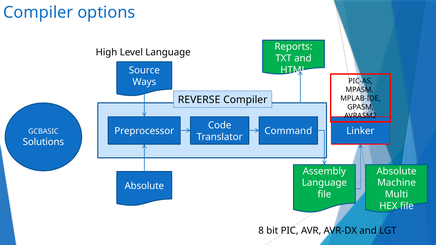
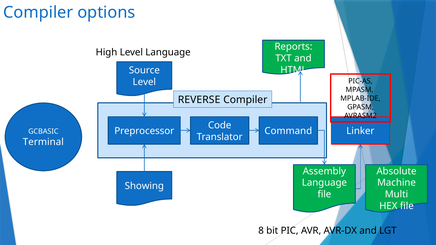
Ways: Ways -> Level (144, 82)
Solutions: Solutions -> Terminal (43, 142)
Absolute: Absolute -> Showing (144, 186)
